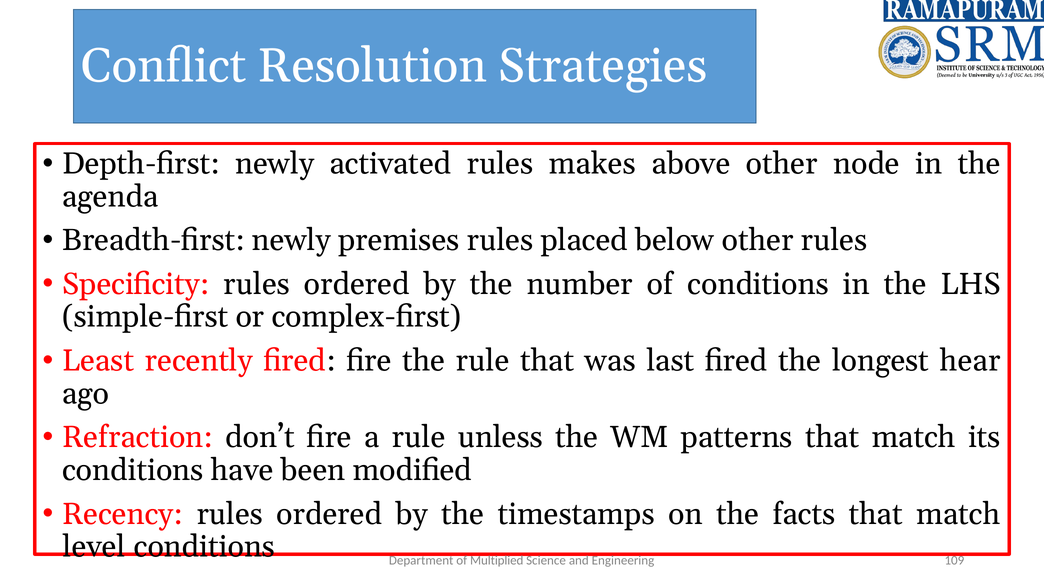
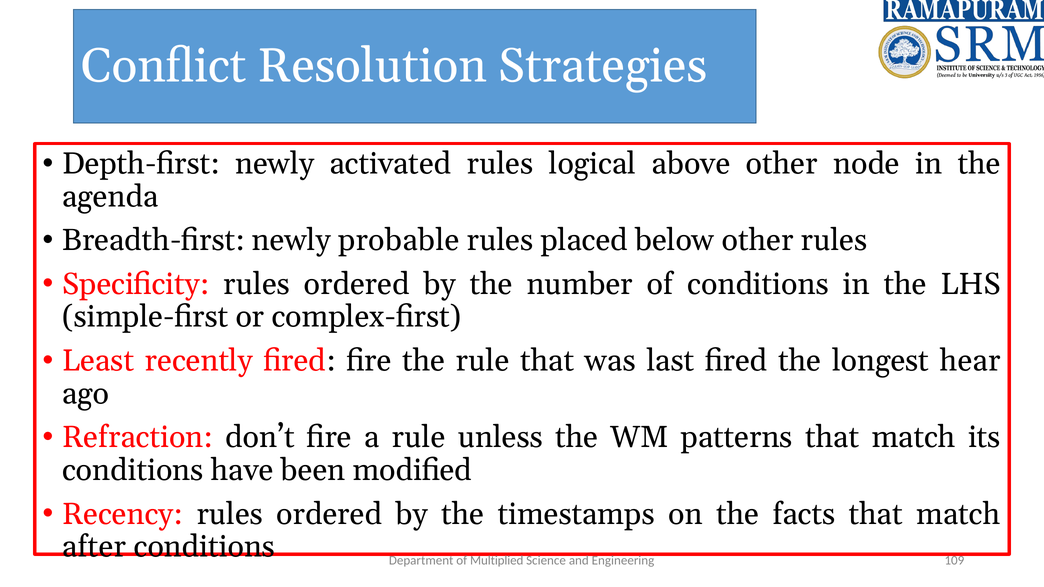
makes: makes -> logical (592, 164)
premises: premises -> probable (399, 240)
level: level -> after (94, 547)
